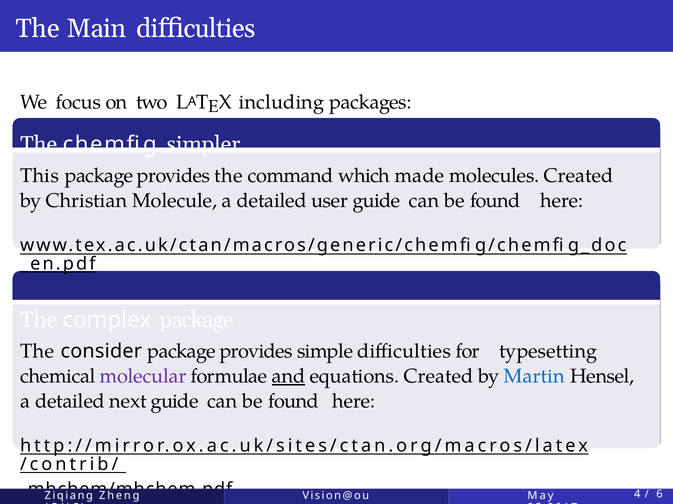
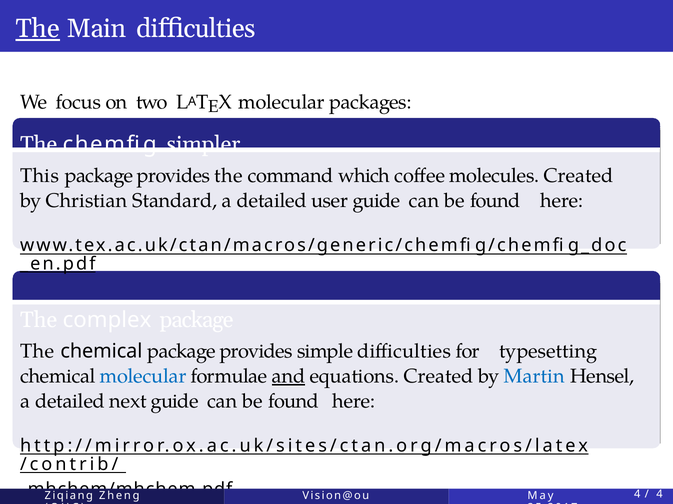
The underline: none -> present (38, 29)
including: including -> molecular (282, 102)
made: made -> coﬀee (420, 176)
Molecule: Molecule -> Standard (175, 201)
The consider: consider -> chemical (101, 352)
molecular colour: purple -> blue (143, 377)
6: 6 -> 4 (659, 495)
